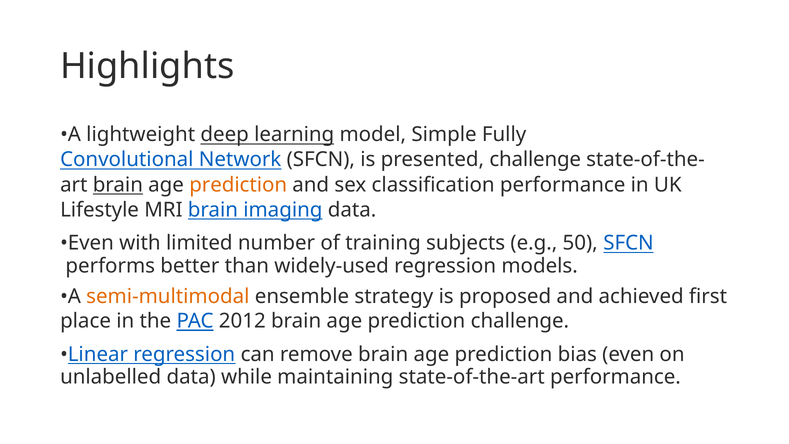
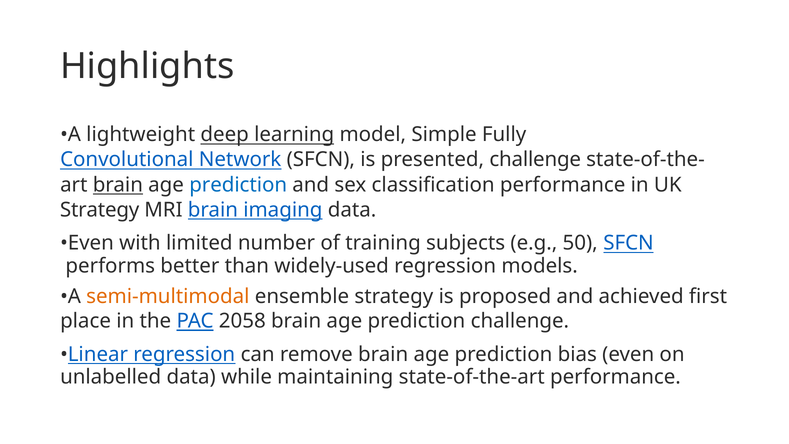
prediction colour: orange -> blue (238, 185)
Lifestyle: Lifestyle -> Strategy (100, 210)
2012: 2012 -> 2058 (242, 321)
